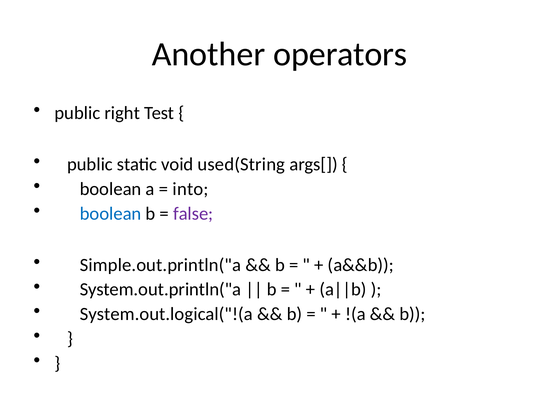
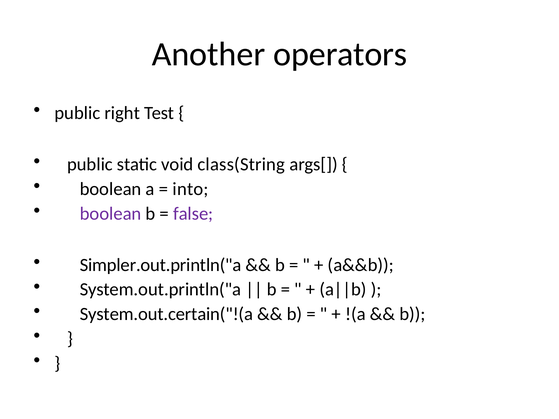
used(String: used(String -> class(String (241, 165)
boolean colour: blue -> purple (111, 214)
Simple.out.println("a: Simple.out.println("a -> Simpler.out.println("a (161, 265)
System.out.logical("!(a: System.out.logical("!(a -> System.out.certain("!(a (166, 314)
